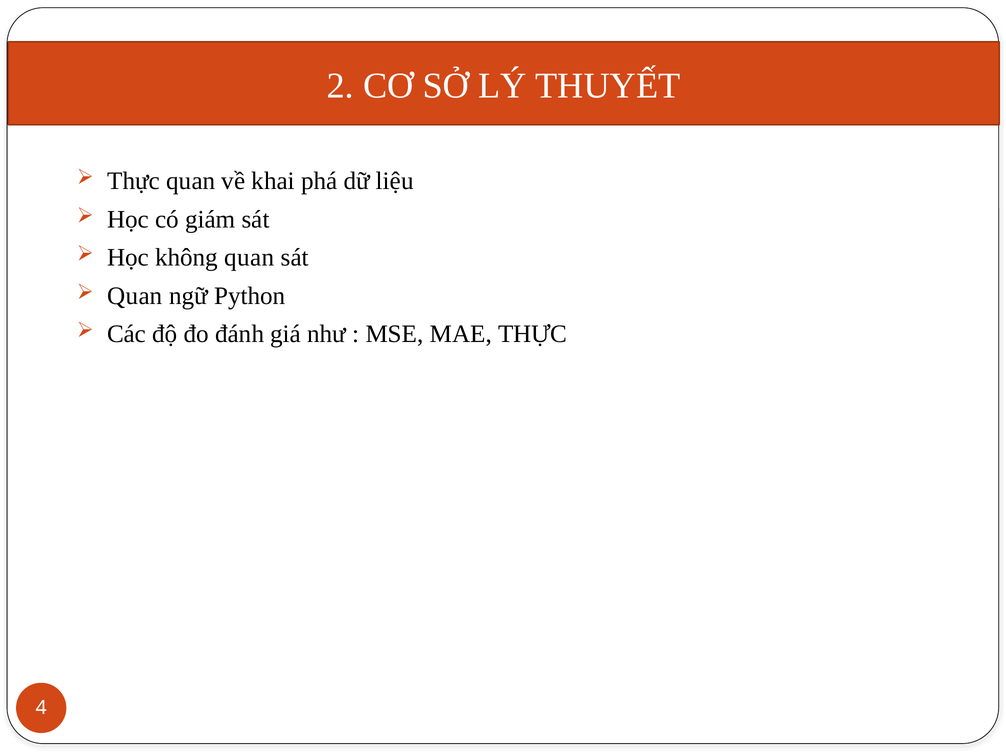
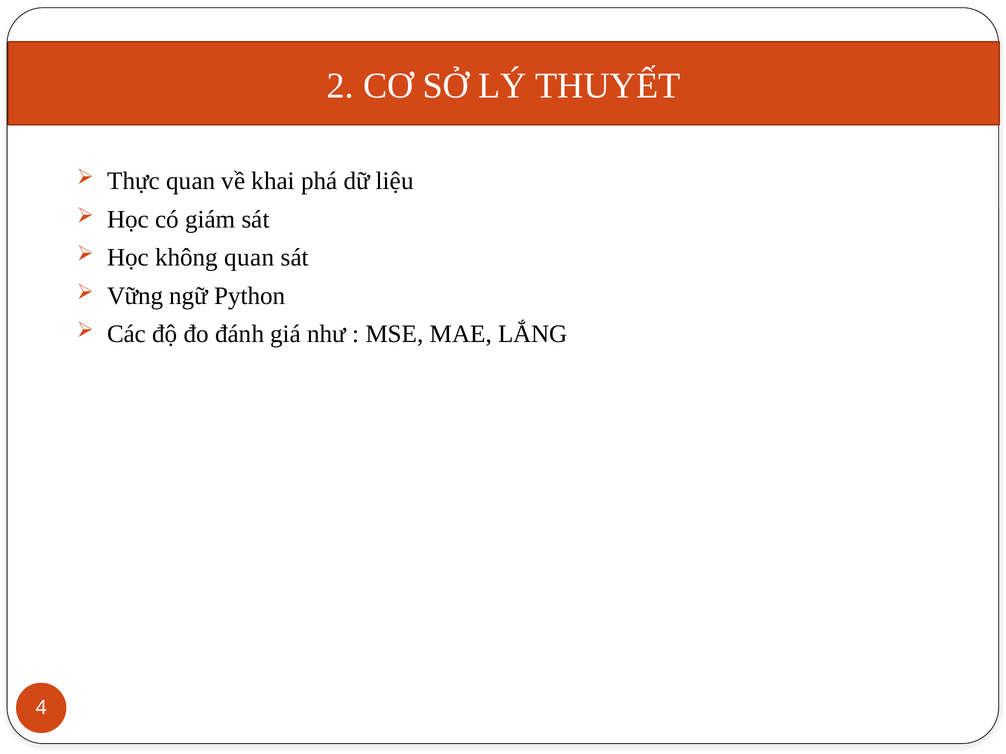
Quan: Quan -> Vững (135, 296)
MAE THỰC: THỰC -> LẮNG (533, 334)
